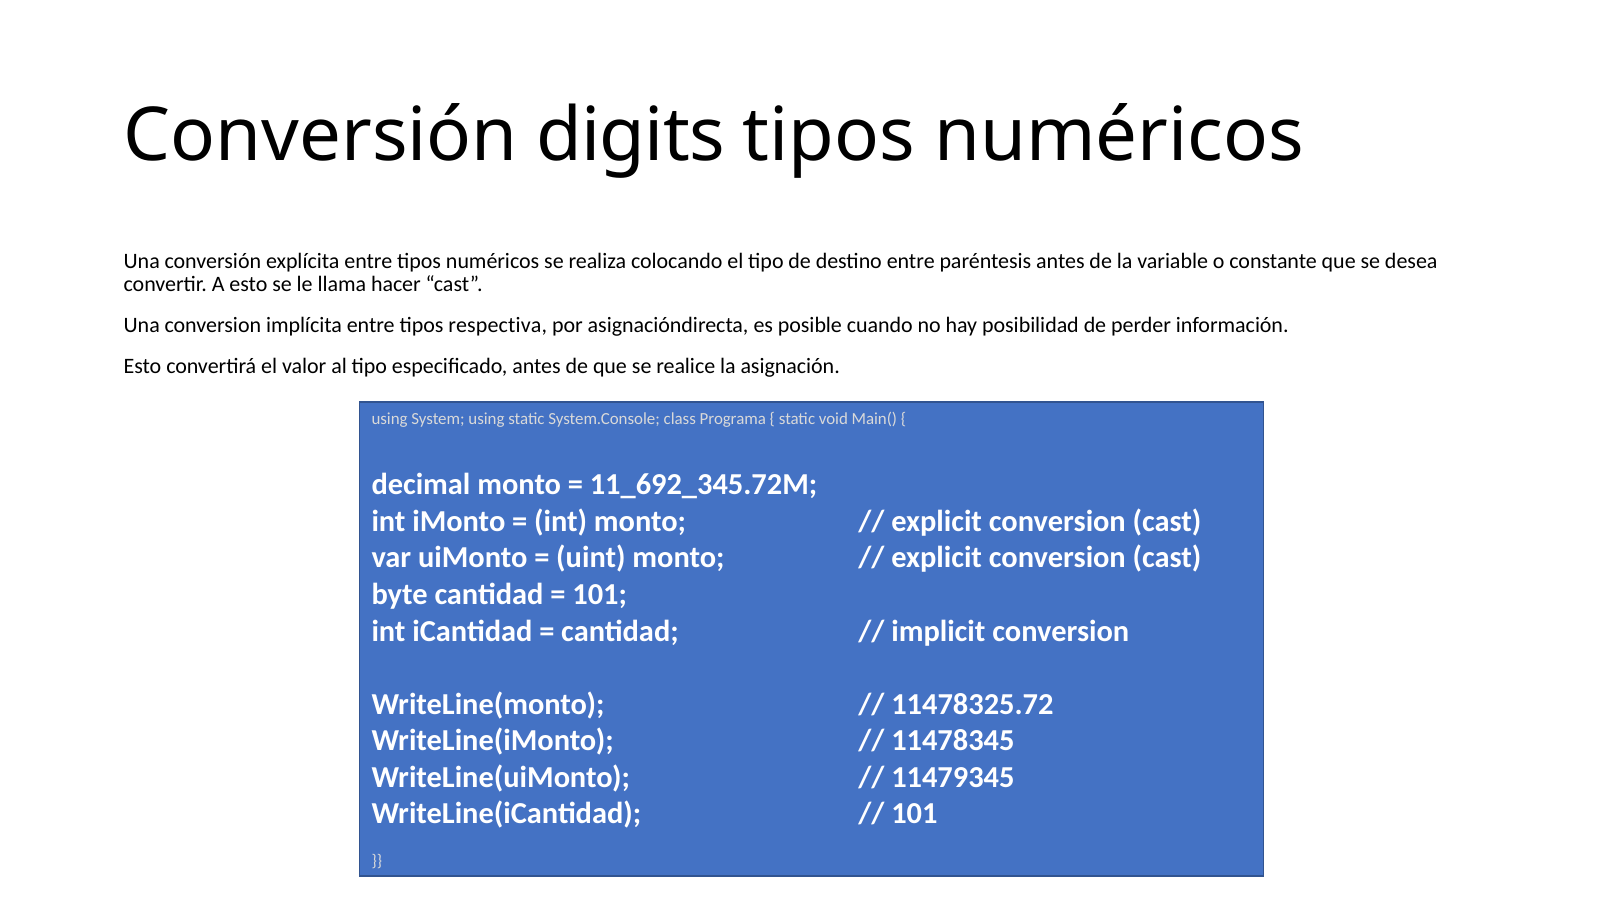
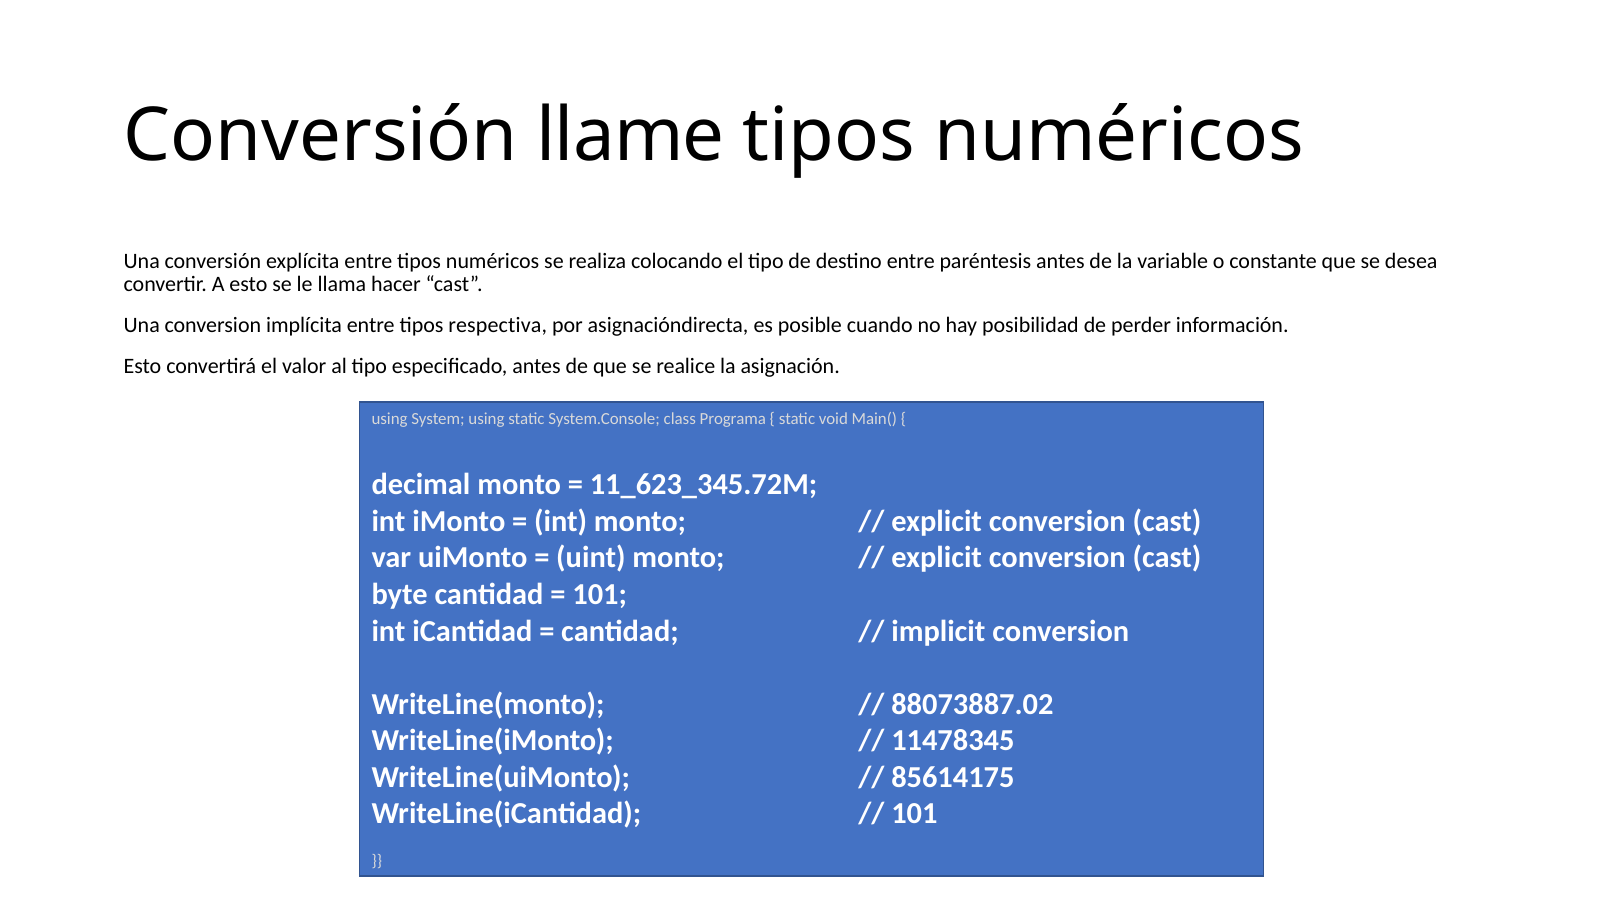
digits: digits -> llame (630, 136)
11_692_345.72M: 11_692_345.72M -> 11_623_345.72M (704, 485)
11478325.72: 11478325.72 -> 88073887.02 (972, 704)
11479345: 11479345 -> 85614175 (953, 777)
